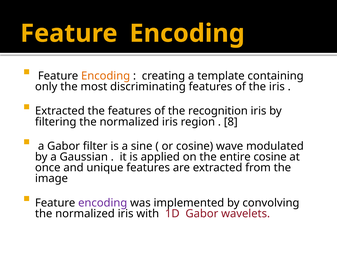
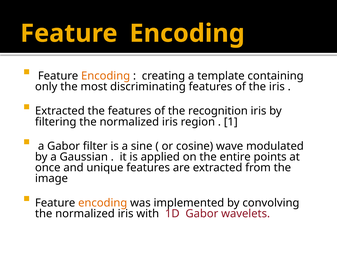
8: 8 -> 1 (231, 122)
entire cosine: cosine -> points (270, 157)
encoding colour: purple -> orange (103, 203)
